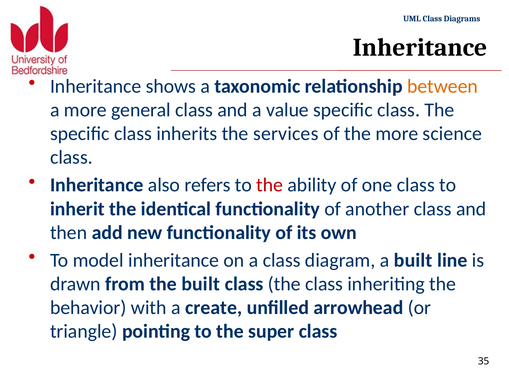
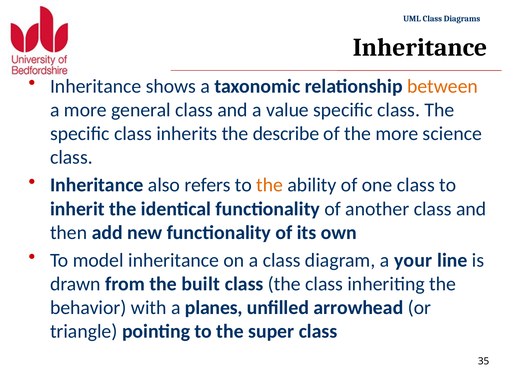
services: services -> describe (286, 134)
the colour: red -> orange (270, 185)
a built: built -> your (413, 261)
create: create -> planes (214, 308)
